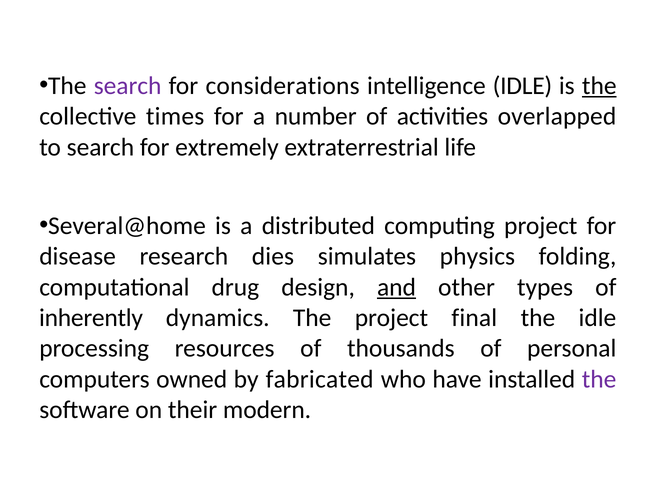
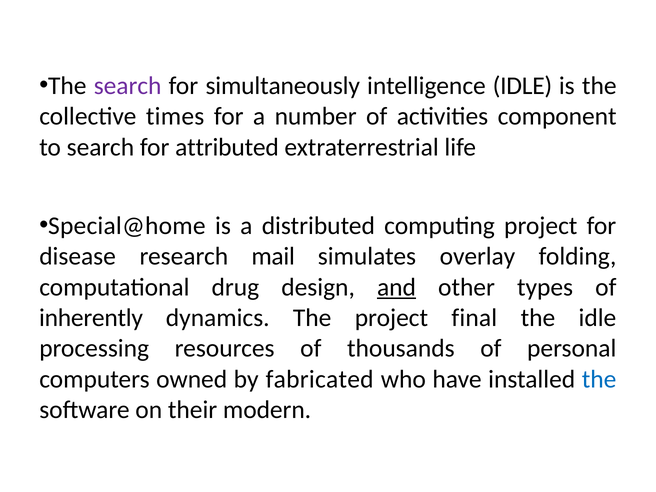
considerations: considerations -> simultaneously (283, 86)
the underline: present -> none (599, 86)
overlapped: overlapped -> component (557, 117)
extremely: extremely -> attributed (227, 147)
Several@home: Several@home -> Special@home (127, 226)
dies: dies -> mail (273, 257)
physics: physics -> overlay (477, 257)
the colour: purple -> blue (599, 379)
